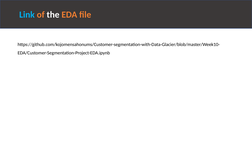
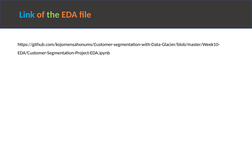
the colour: white -> light green (53, 15)
